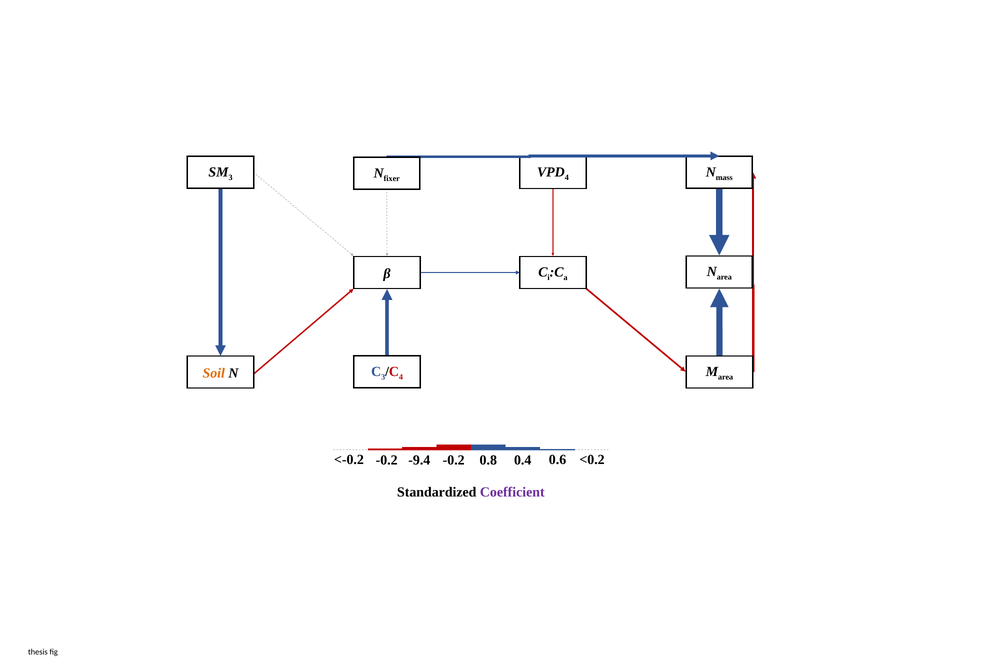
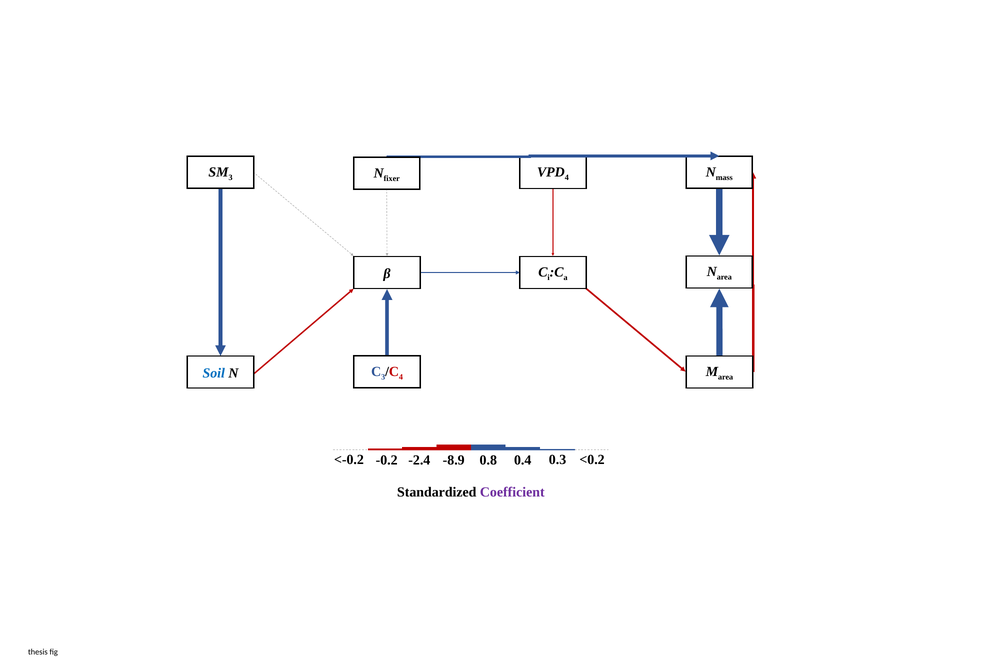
Soil colour: orange -> blue (214, 373)
<-0.2 -0.2: -0.2 -> -8.9 (454, 460)
-9.4: -9.4 -> -2.4 (419, 460)
0.6: 0.6 -> 0.3 (558, 459)
